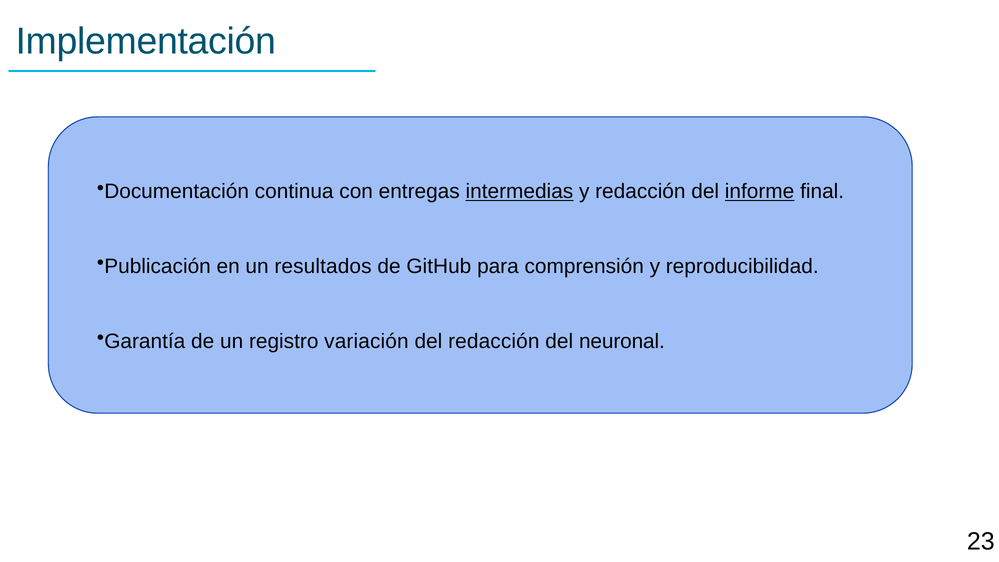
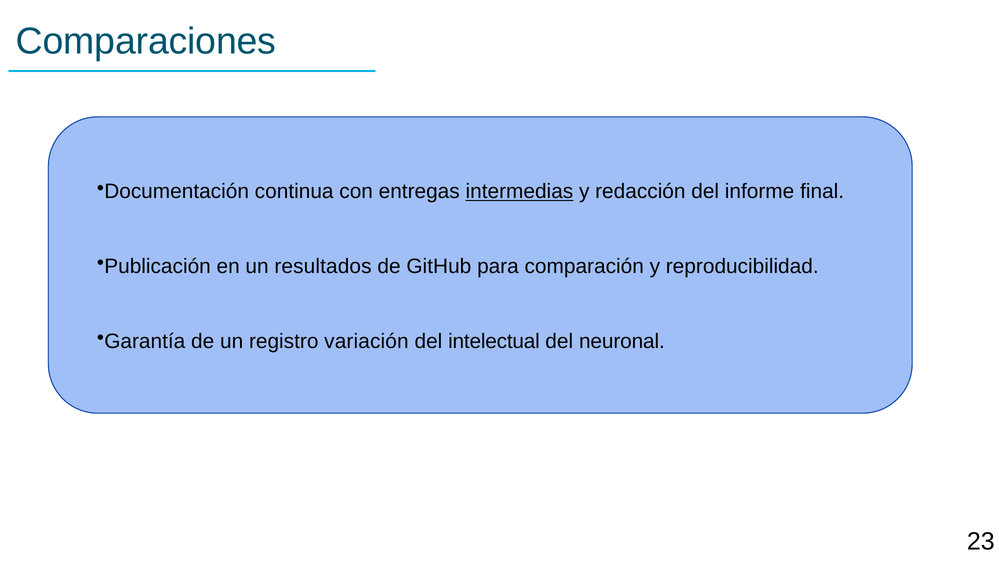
Implementación: Implementación -> Comparaciones (146, 41)
informe underline: present -> none (760, 191)
comprensión: comprensión -> comparación (584, 266)
del redacción: redacción -> intelectual (494, 341)
